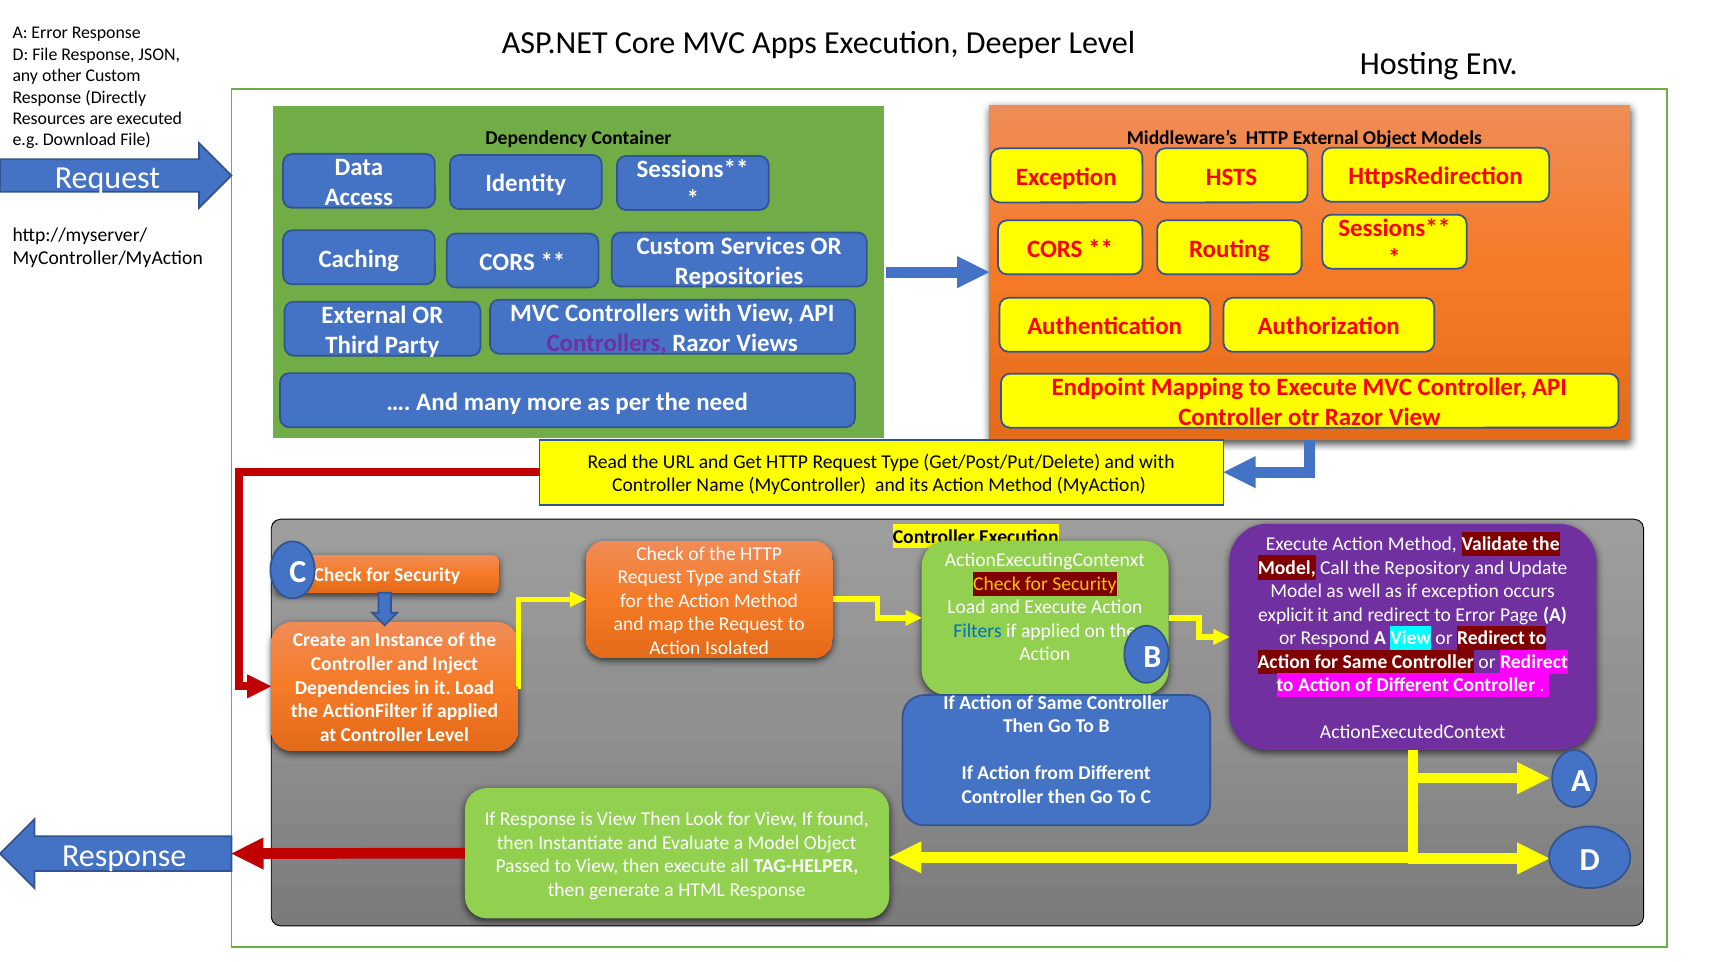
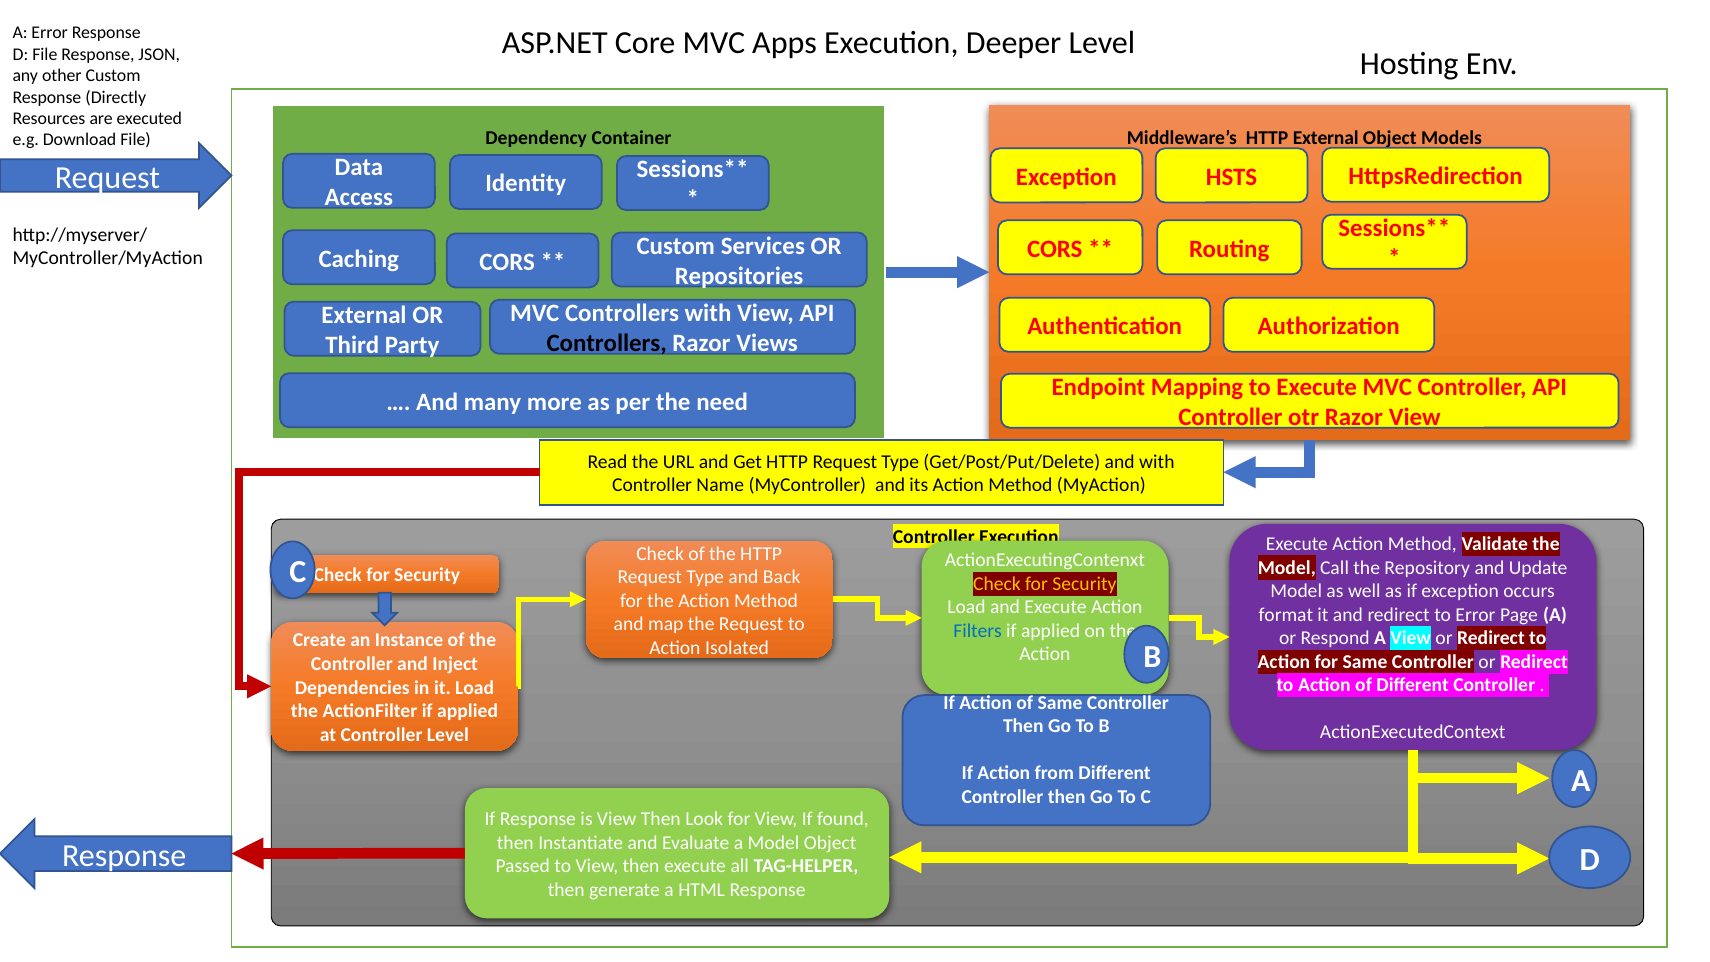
Controllers colour: purple -> black (607, 343)
Staff: Staff -> Back (782, 577)
explicit: explicit -> format (1286, 615)
